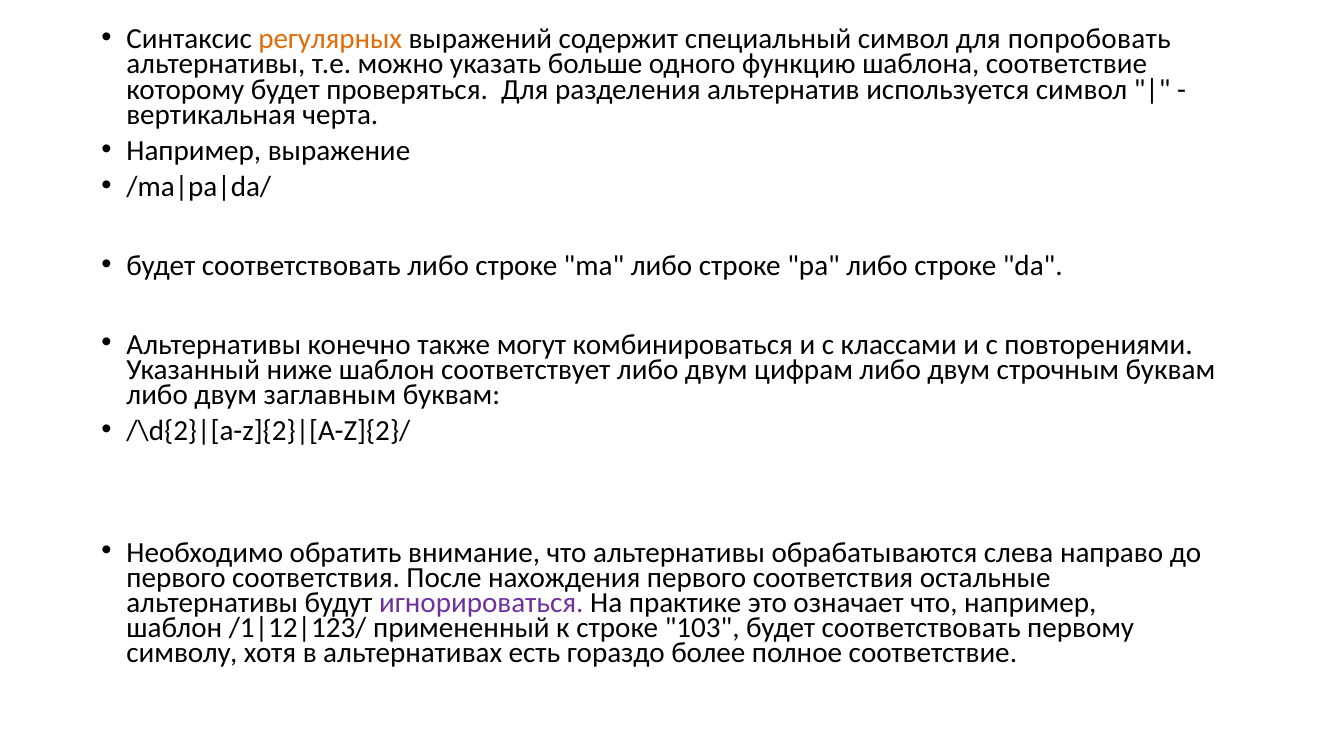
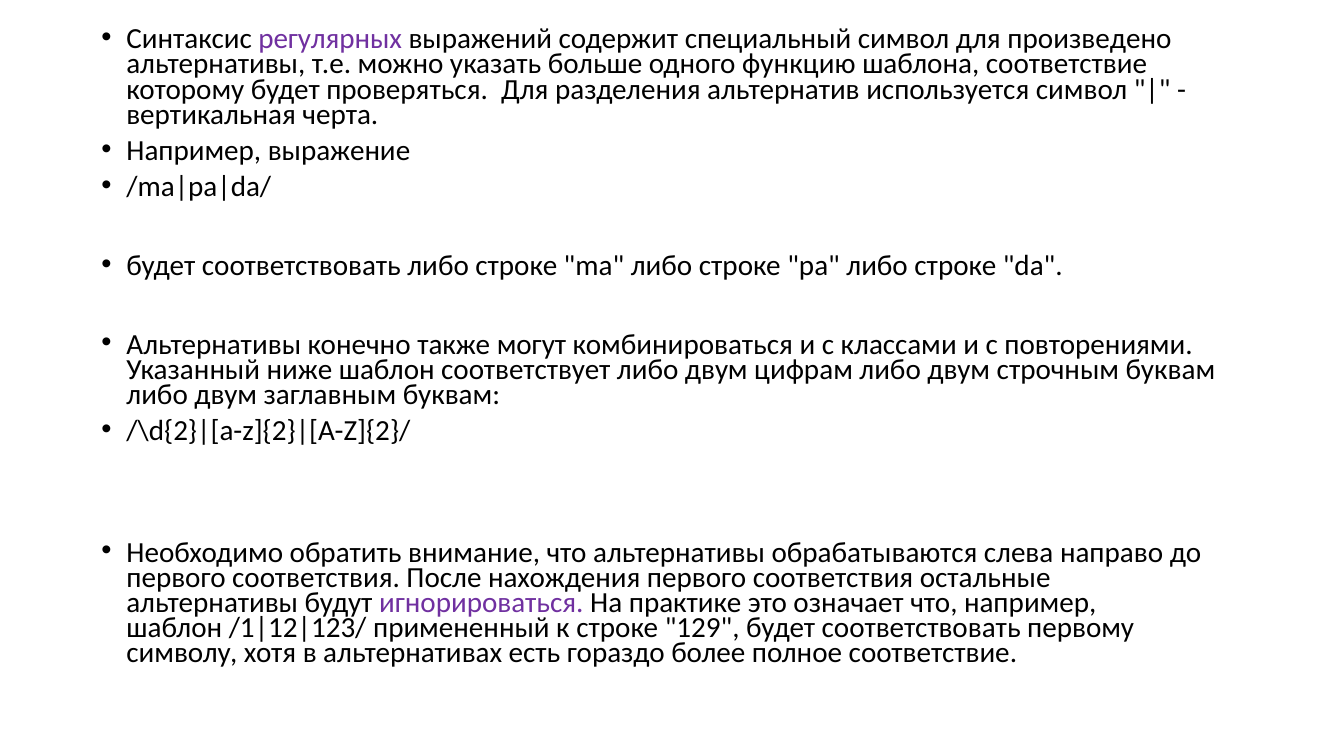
регулярных colour: orange -> purple (330, 39)
попробовать: попробовать -> произведено (1089, 39)
103: 103 -> 129 (702, 628)
